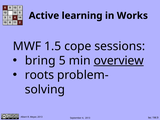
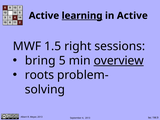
learning underline: none -> present (82, 16)
in Works: Works -> Active (132, 16)
cope: cope -> right (78, 46)
